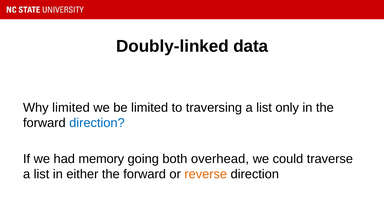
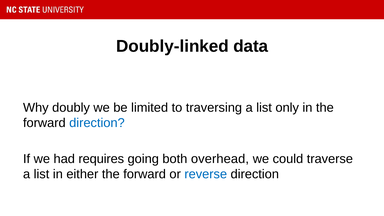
Why limited: limited -> doubly (71, 108)
memory: memory -> requires (101, 159)
reverse colour: orange -> blue (206, 174)
